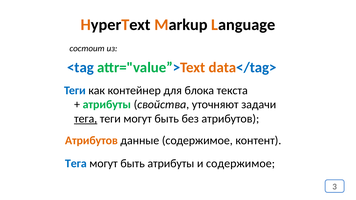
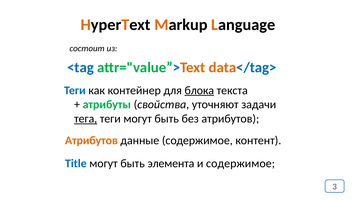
блока underline: none -> present (199, 90)
Тега: Тега -> Title (76, 164)
быть атрибуты: атрибуты -> элемента (171, 164)
